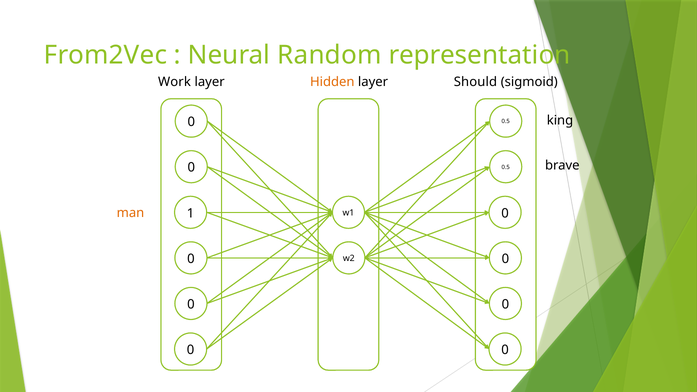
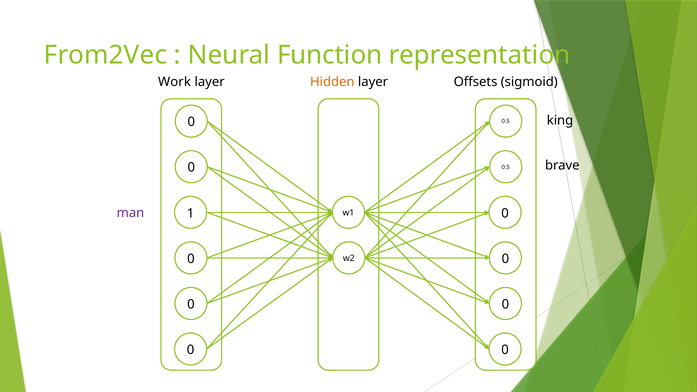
Random: Random -> Function (330, 55)
Should: Should -> Offsets (476, 82)
man colour: orange -> purple (130, 213)
